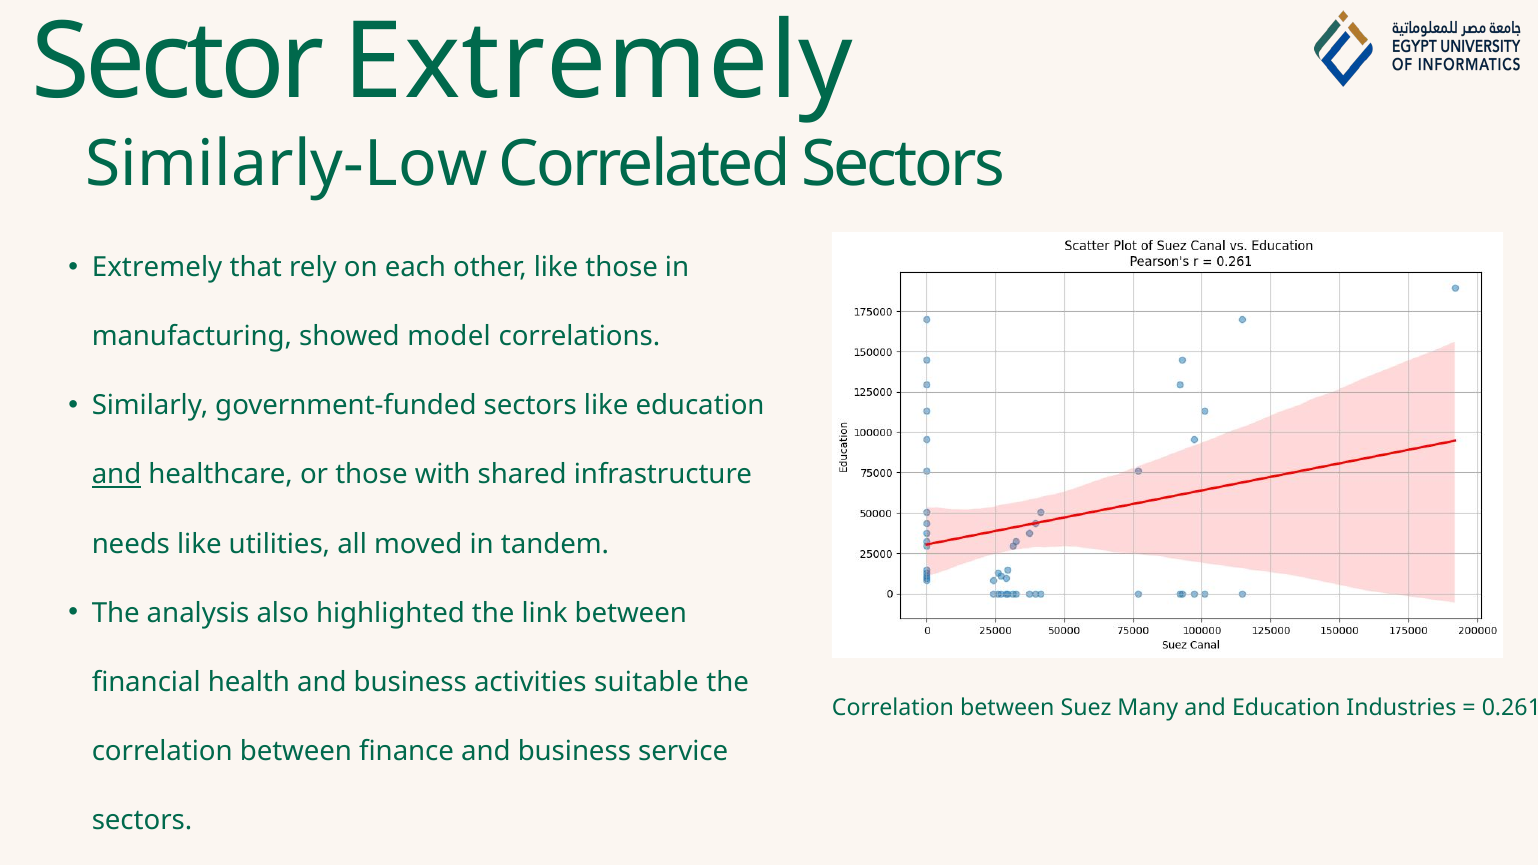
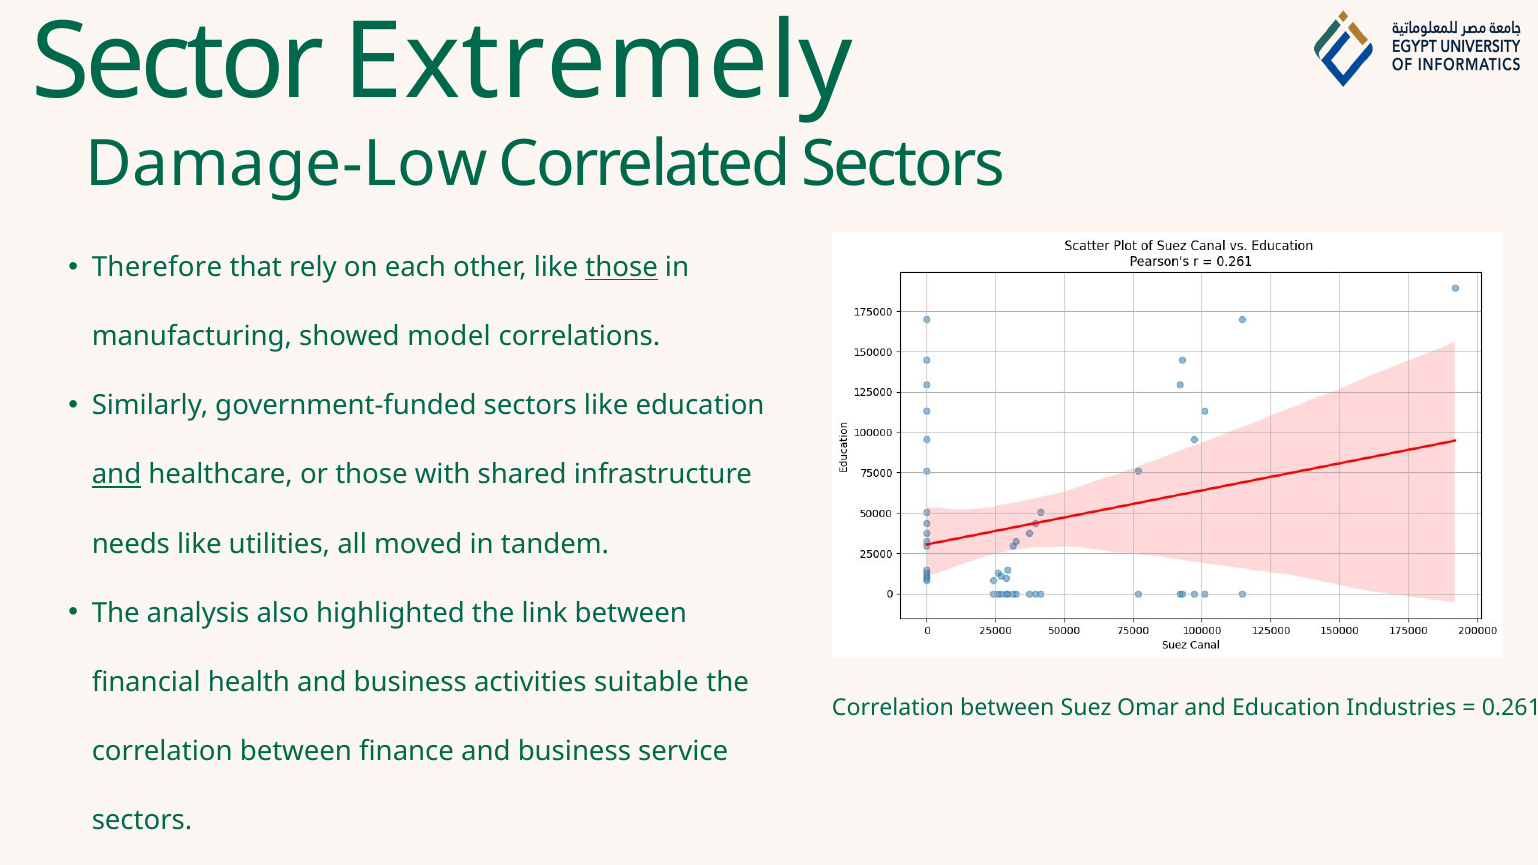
Similarly-Low: Similarly-Low -> Damage-Low (286, 165)
Extremely: Extremely -> Therefore (157, 268)
those underline: none -> present (622, 268)
Many: Many -> Omar (1148, 708)
